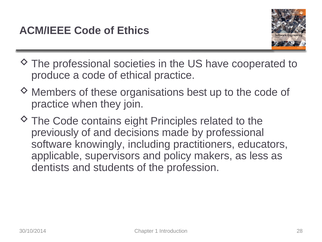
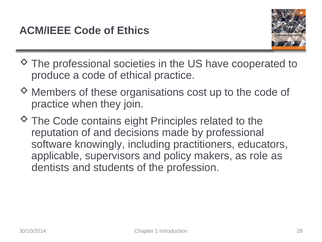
best: best -> cost (197, 92)
previously: previously -> reputation (55, 132)
less: less -> role (259, 156)
